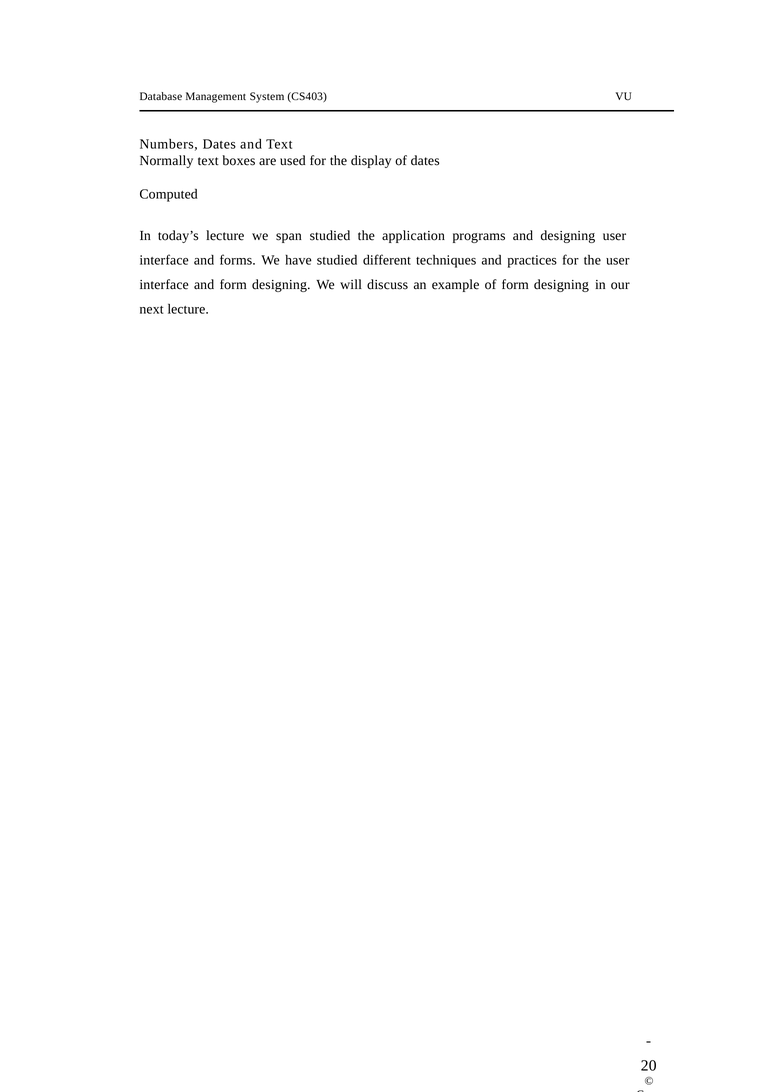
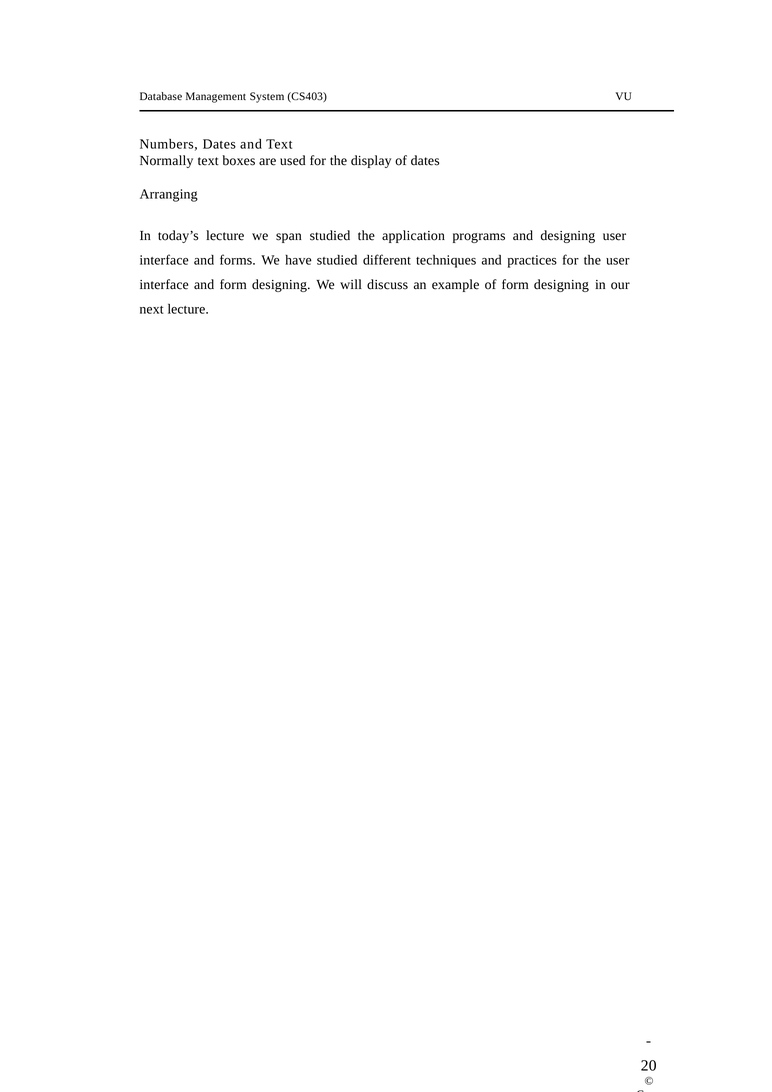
Computed: Computed -> Arranging (169, 195)
